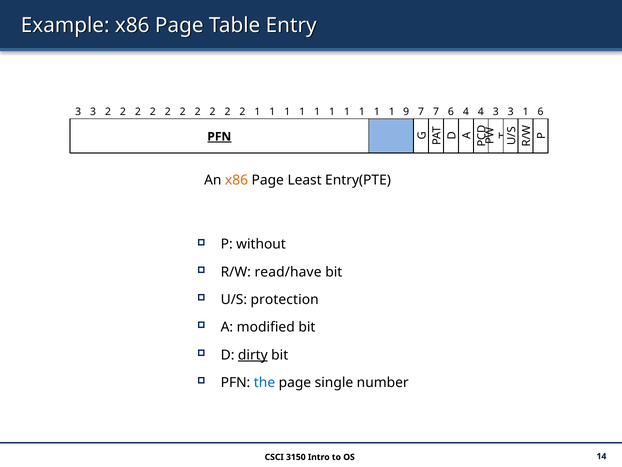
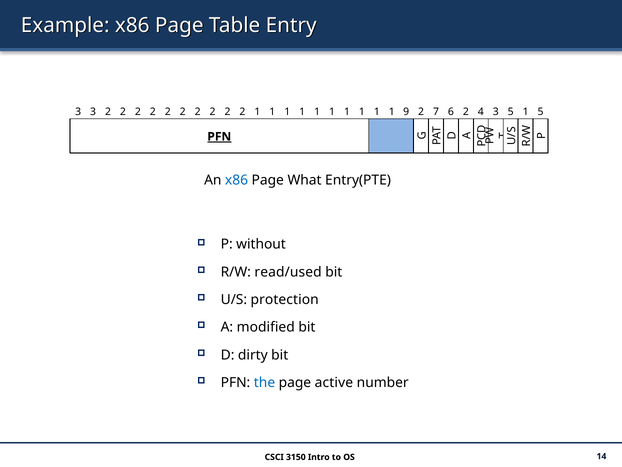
7: 7 -> 2 (421, 112)
7 6 4: 4 -> 2 (466, 112)
3 3: 3 -> 5 (511, 112)
6: 6 -> 5 (541, 112)
x86 colour: orange -> blue (237, 180)
Least: Least -> What (305, 180)
read/have: read/have -> read/used (288, 272)
dirty underline: present -> none (253, 355)
single: single -> active (334, 382)
